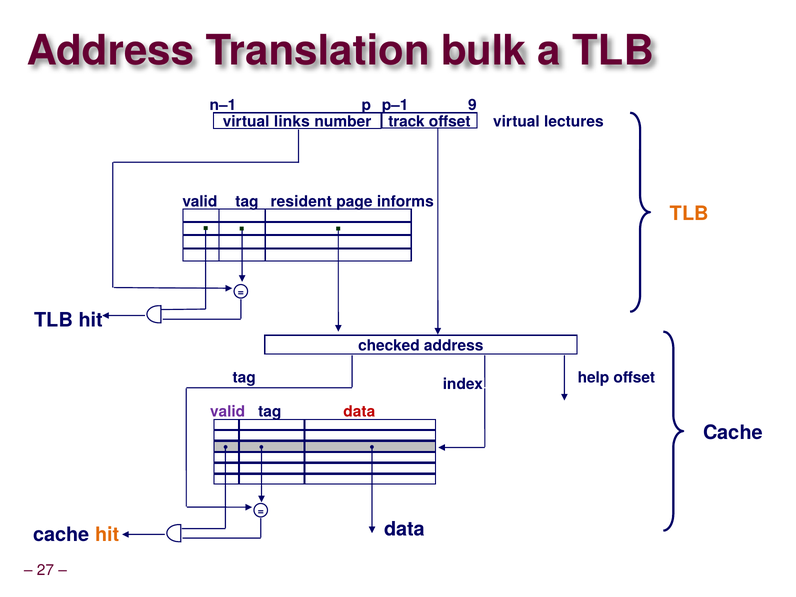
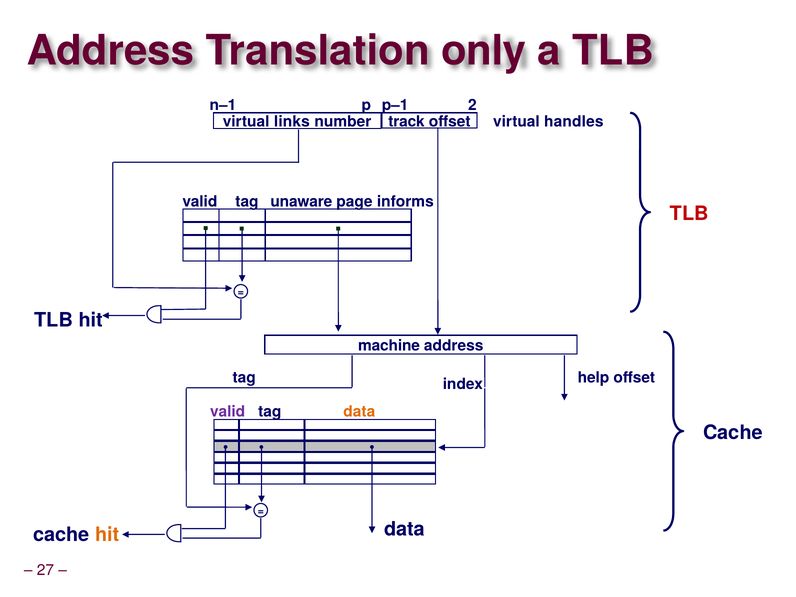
bulk: bulk -> only (484, 51)
9: 9 -> 2 (472, 105)
lectures: lectures -> handles (574, 122)
resident: resident -> unaware (301, 202)
TLB colour: orange -> red (689, 214)
checked: checked -> machine (389, 346)
data colour: red -> orange (359, 412)
